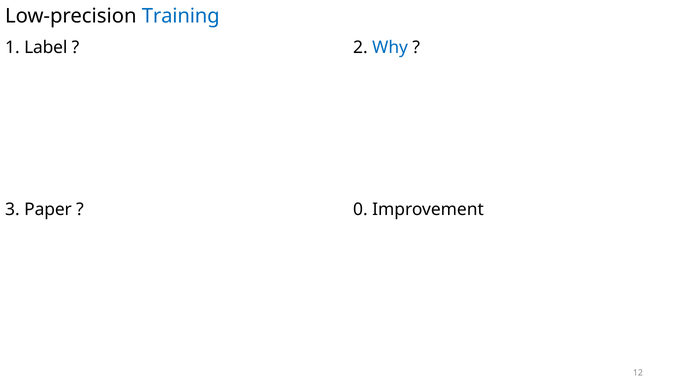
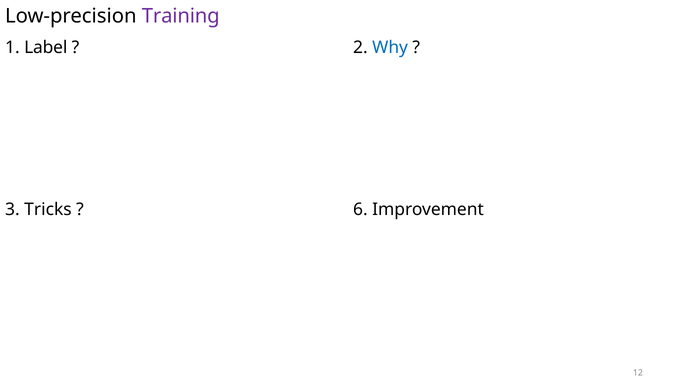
Training colour: blue -> purple (181, 16)
Paper: Paper -> Tricks (48, 210)
0: 0 -> 6 (360, 210)
